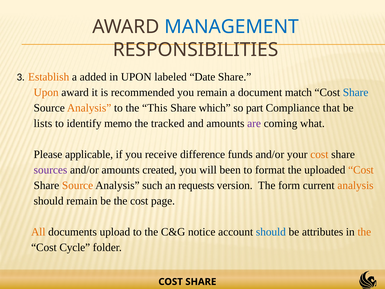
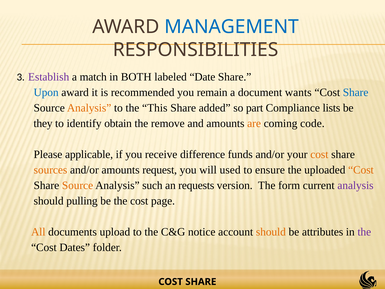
Establish colour: orange -> purple (49, 77)
added: added -> match (93, 77)
in UPON: UPON -> BOTH (136, 77)
Upon colour: orange -> blue (46, 92)
match: match -> wants (298, 92)
which: which -> added (215, 108)
that: that -> lists (331, 108)
lists: lists -> they (43, 123)
memo: memo -> obtain (118, 123)
tracked: tracked -> remove (168, 123)
are colour: purple -> orange (254, 123)
what: what -> code (312, 123)
sources colour: purple -> orange (50, 170)
created: created -> request (160, 170)
been: been -> used (230, 170)
format: format -> ensure (270, 170)
analysis colour: orange -> purple (355, 185)
should remain: remain -> pulling (82, 201)
should colour: blue -> orange (271, 232)
the colour: orange -> purple (364, 232)
Cycle: Cycle -> Dates (75, 247)
